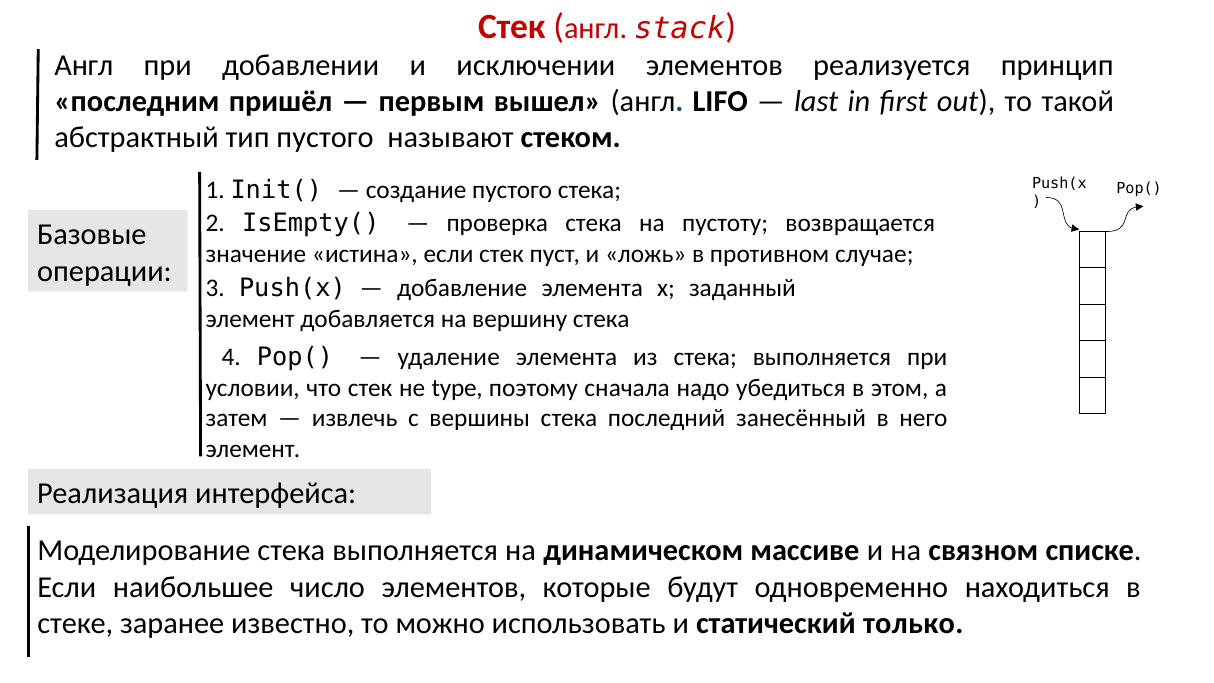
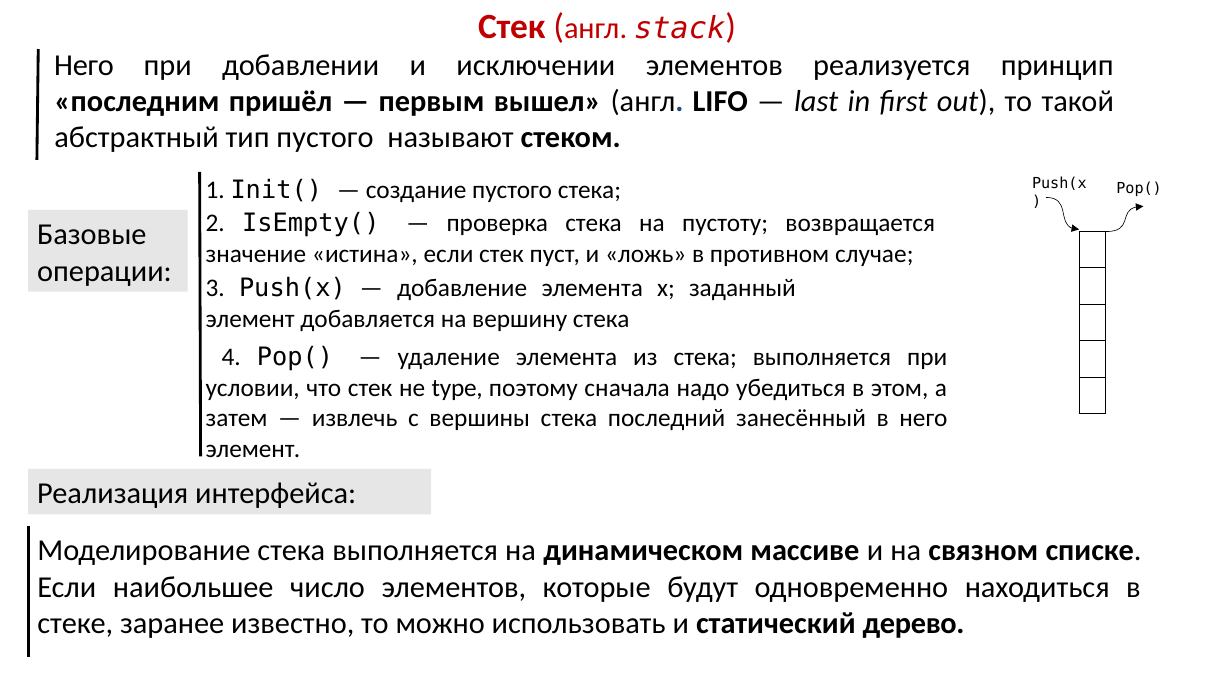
Англ: Англ -> Него (84, 65)
только: только -> дерево (914, 624)
